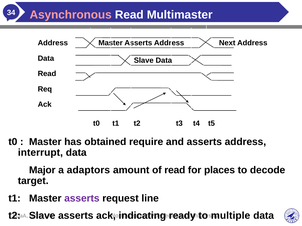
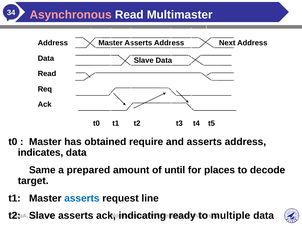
interrupt: interrupt -> indicates (41, 153)
Major: Major -> Same (42, 170)
adaptors: adaptors -> prepared (88, 170)
of read: read -> until (175, 170)
asserts colour: purple -> blue (82, 199)
